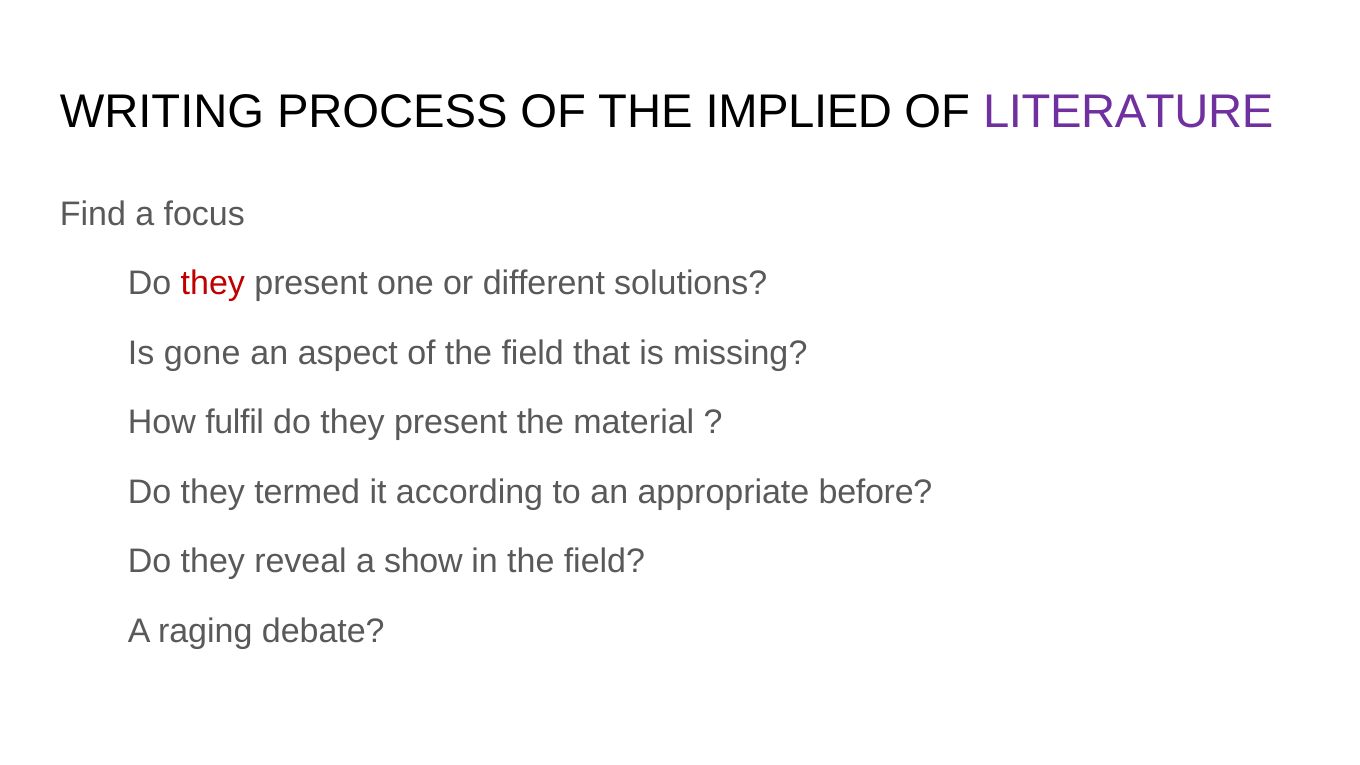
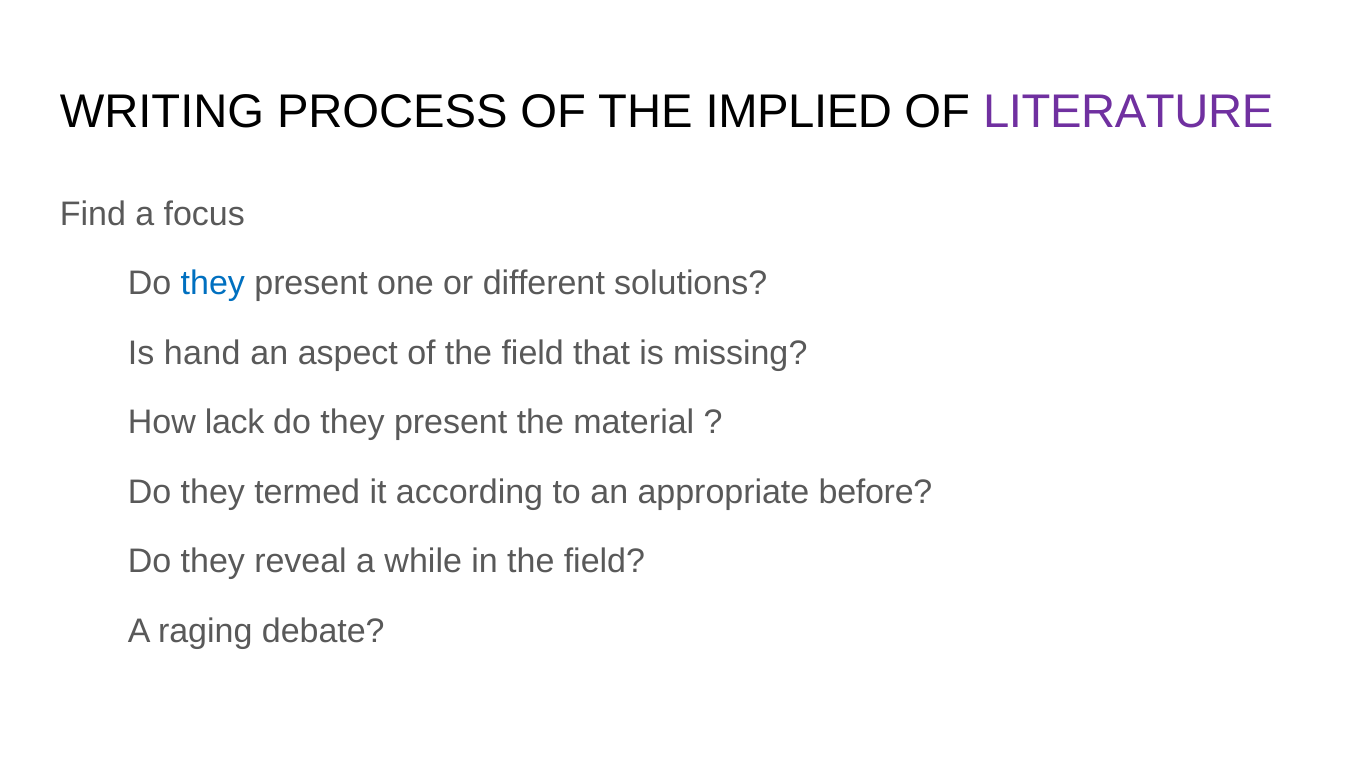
they colour: red -> blue (213, 283)
gone: gone -> hand (202, 353)
fulfil: fulfil -> lack (235, 423)
show: show -> while (423, 562)
